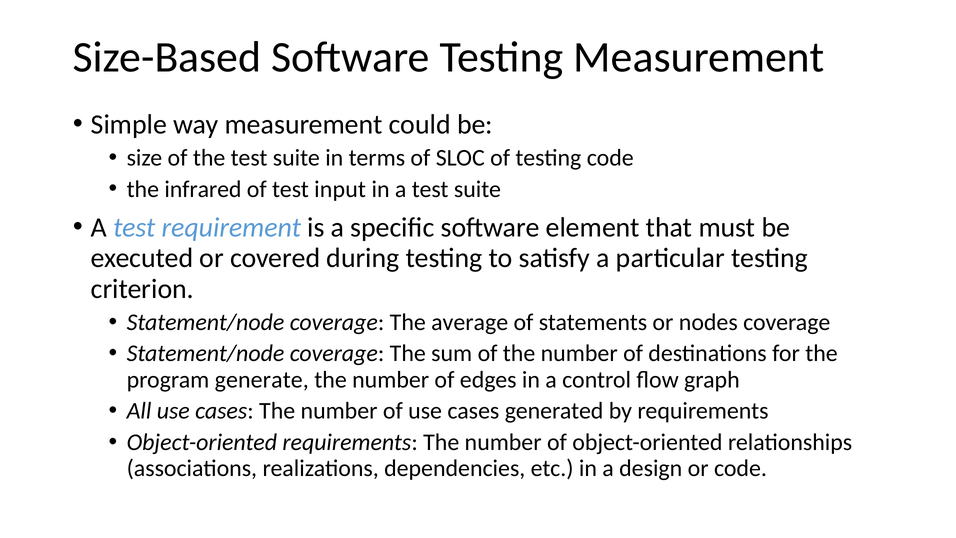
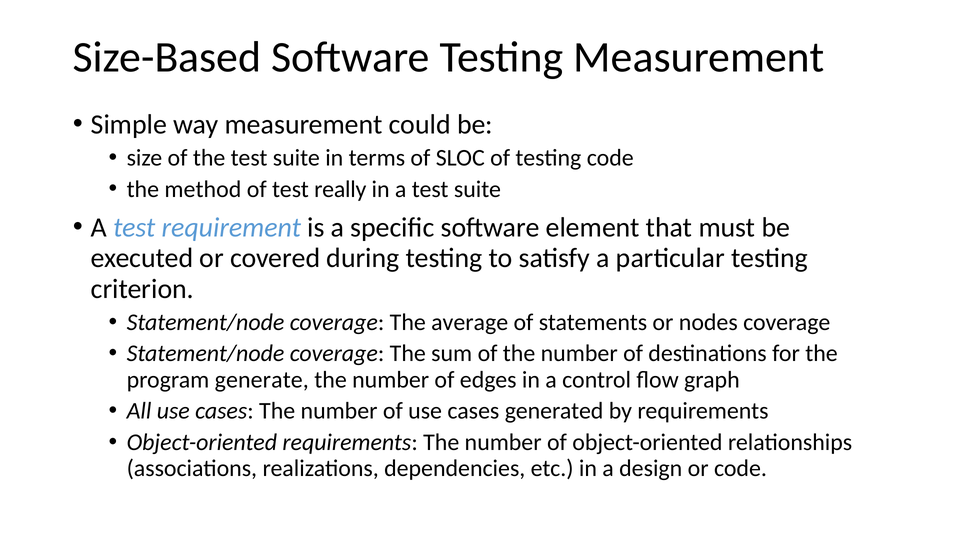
infrared: infrared -> method (203, 189)
input: input -> really (340, 189)
